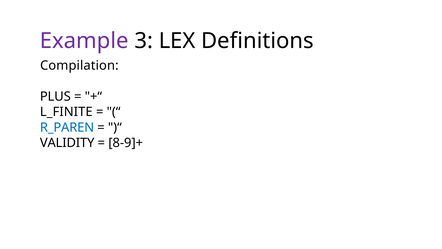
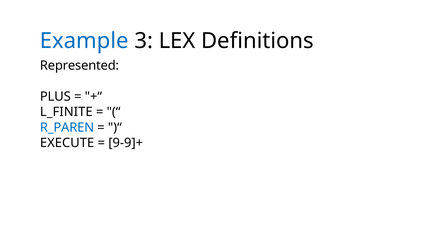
Example colour: purple -> blue (84, 41)
Compilation: Compilation -> Represented (79, 65)
VALIDITY: VALIDITY -> EXECUTE (67, 143)
8-9]+: 8-9]+ -> 9-9]+ (126, 143)
